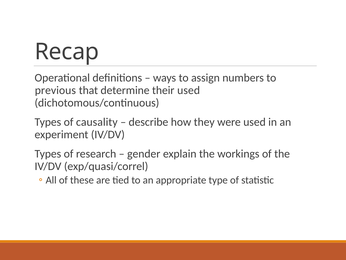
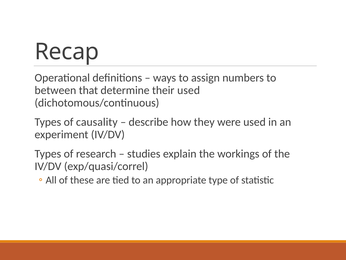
previous: previous -> between (55, 90)
gender: gender -> studies (144, 153)
